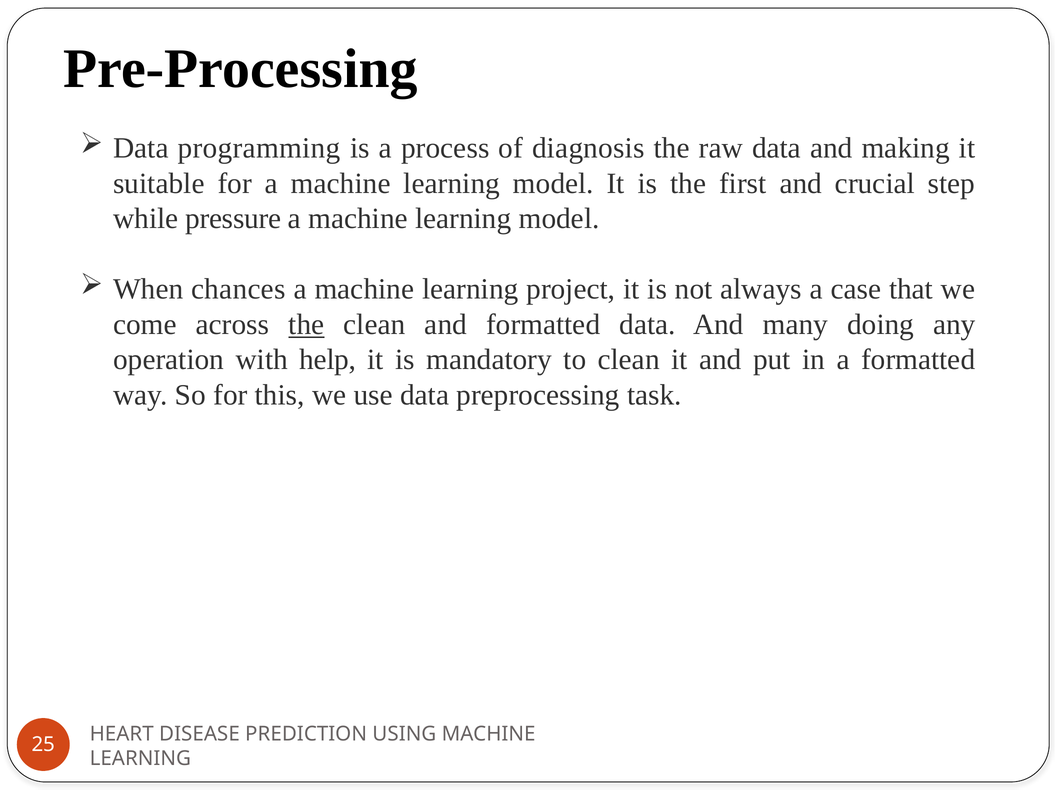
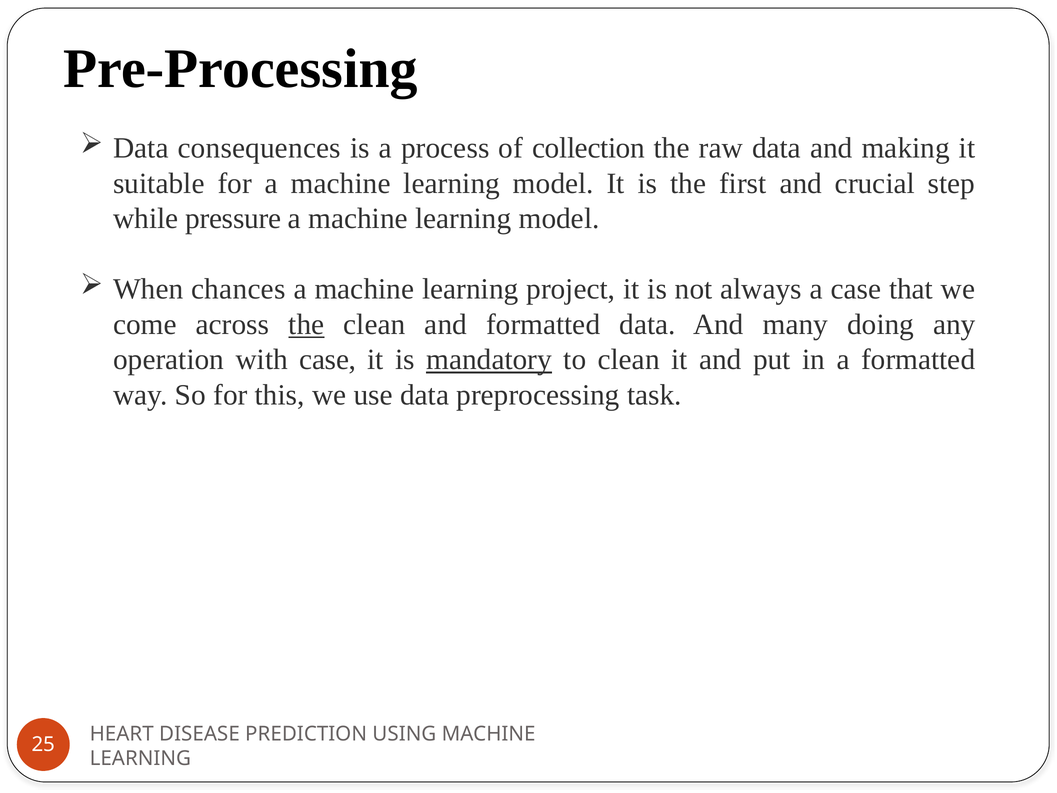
programming: programming -> consequences (259, 148)
diagnosis: diagnosis -> collection (589, 148)
with help: help -> case (328, 360)
mandatory underline: none -> present (489, 360)
